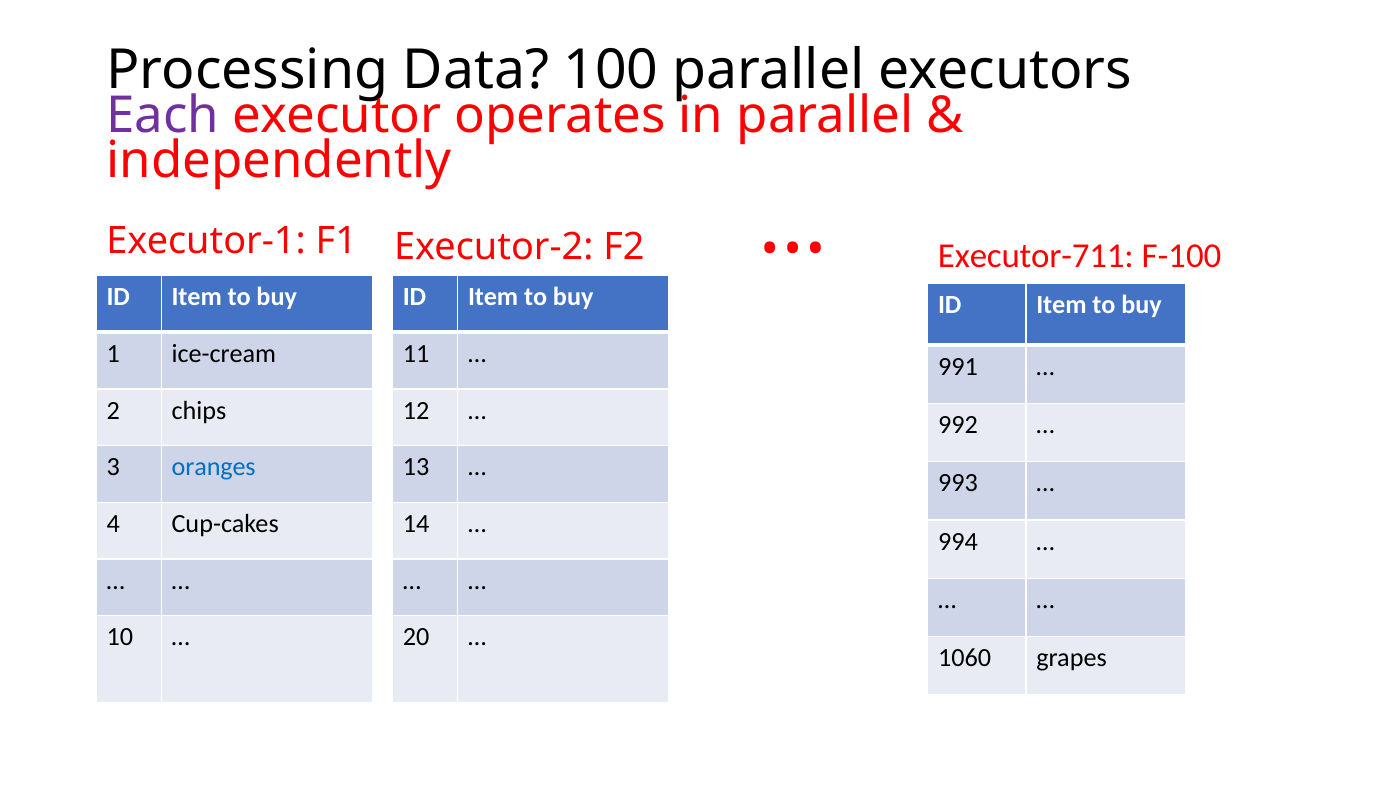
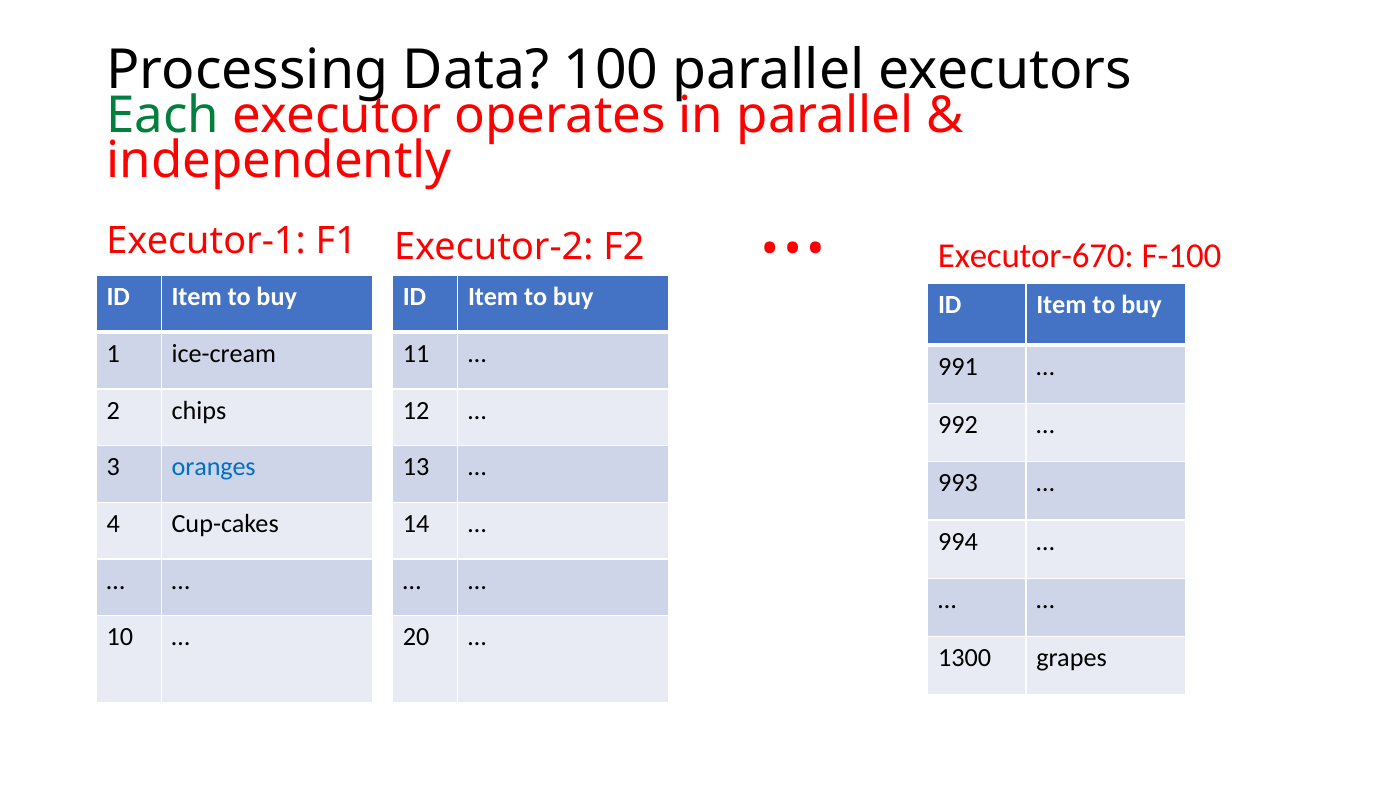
Each colour: purple -> green (163, 116)
Executor-711: Executor-711 -> Executor-670 (1036, 256)
1060: 1060 -> 1300 (965, 658)
